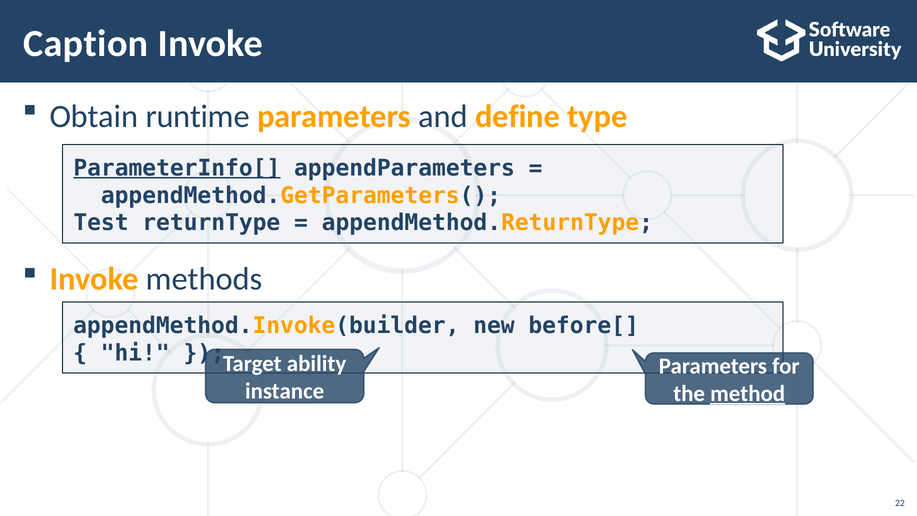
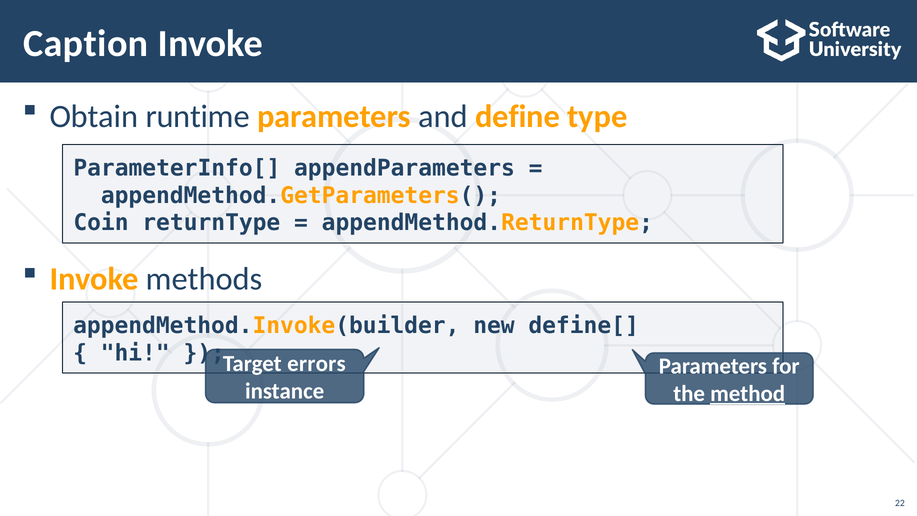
ParameterInfo[ underline: present -> none (177, 168)
Test: Test -> Coin (101, 223)
before[: before[ -> define[ (584, 325)
ability: ability -> errors (316, 364)
